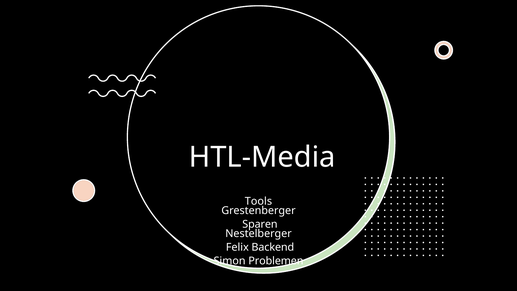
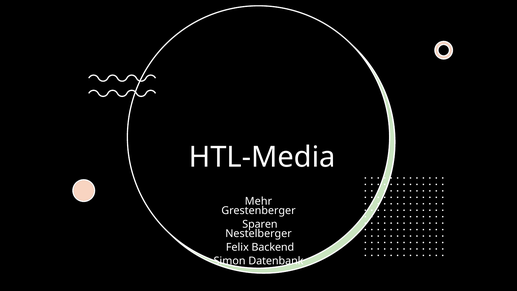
Tools: Tools -> Mehr (258, 201)
Problemen: Problemen -> Datenbank (276, 261)
